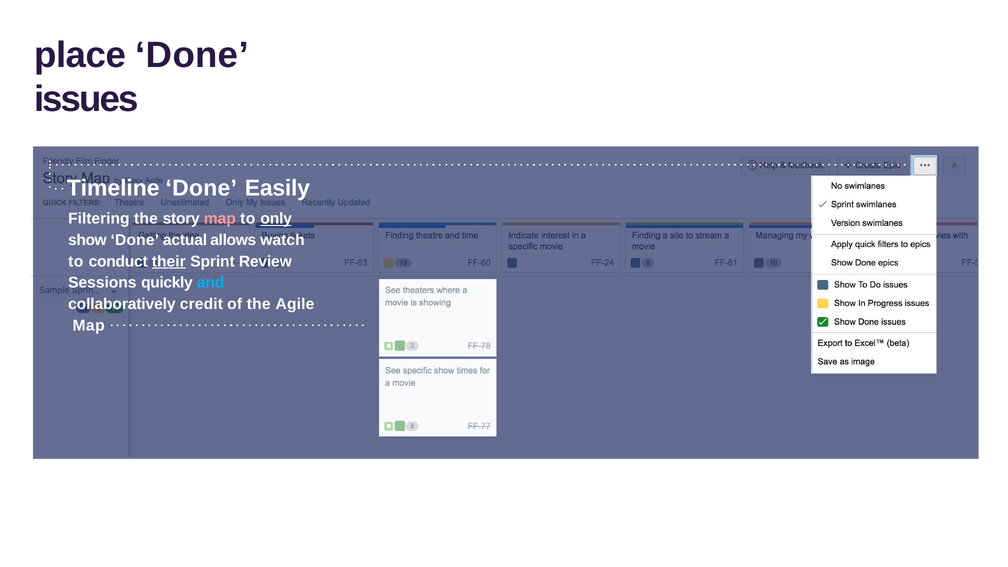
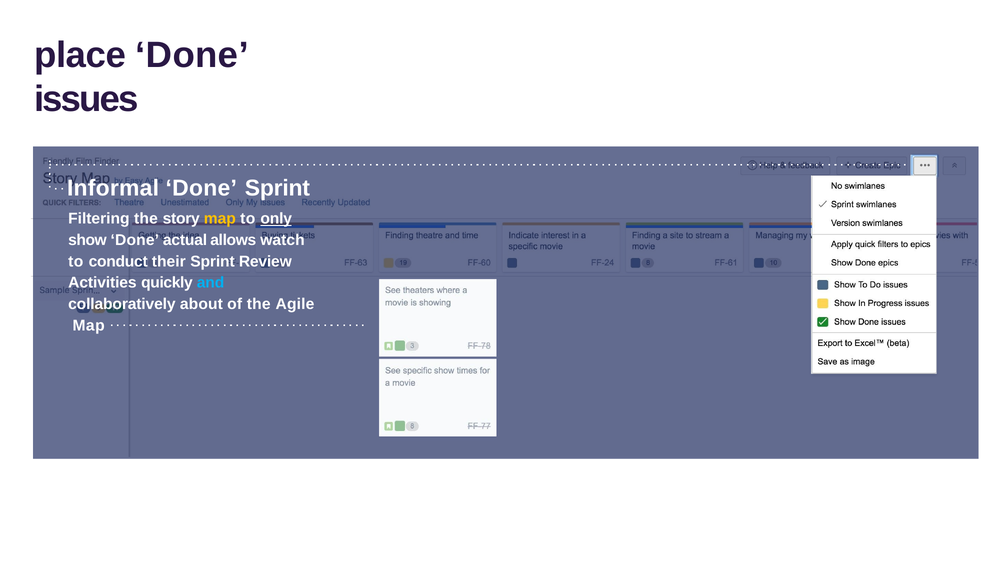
Timeline: Timeline -> Informal (113, 188)
Done Easily: Easily -> Sprint (277, 188)
map colour: pink -> yellow (220, 219)
their underline: present -> none (169, 261)
Sessions: Sessions -> Activities (102, 283)
credit: credit -> about (201, 304)
